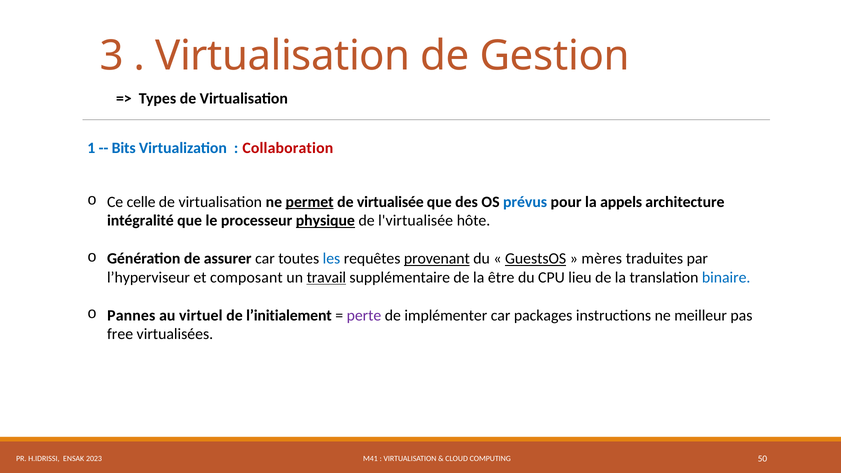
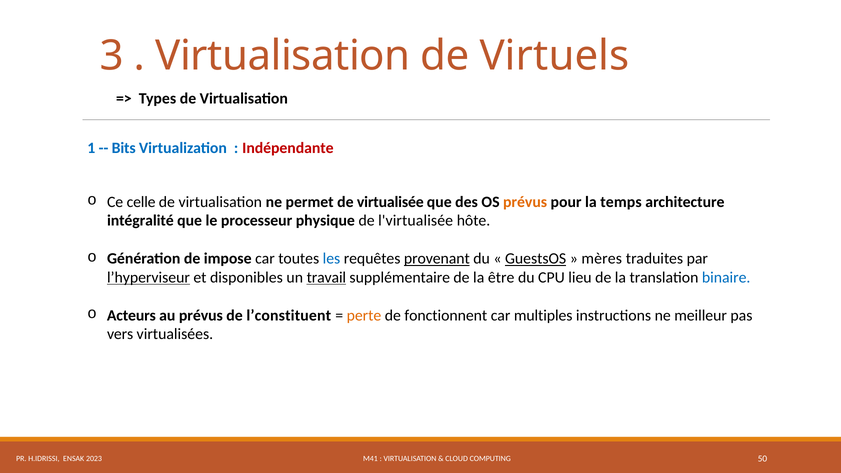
Gestion: Gestion -> Virtuels (555, 56)
Collaboration: Collaboration -> Indépendante (288, 148)
permet underline: present -> none (310, 202)
prévus colour: blue -> orange (525, 202)
appels: appels -> temps (621, 202)
physique underline: present -> none (325, 221)
assurer: assurer -> impose (228, 259)
l’hyperviseur underline: none -> present (148, 278)
composant: composant -> disponibles (246, 278)
Pannes: Pannes -> Acteurs (131, 315)
au virtuel: virtuel -> prévus (201, 315)
l’initialement: l’initialement -> l’constituent (289, 315)
perte colour: purple -> orange (364, 315)
implémenter: implémenter -> fonctionnent (446, 315)
packages: packages -> multiples (543, 315)
free: free -> vers (120, 334)
